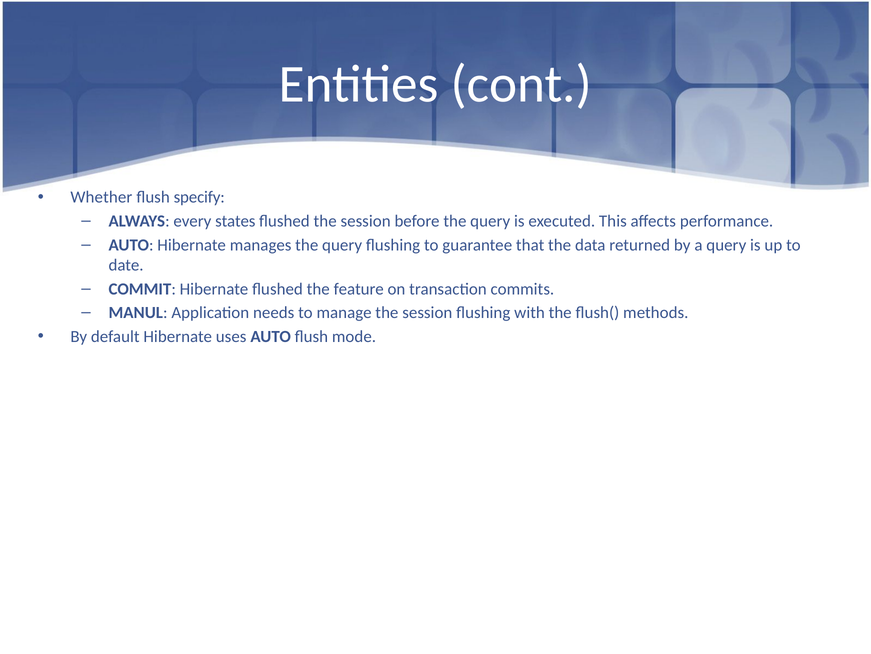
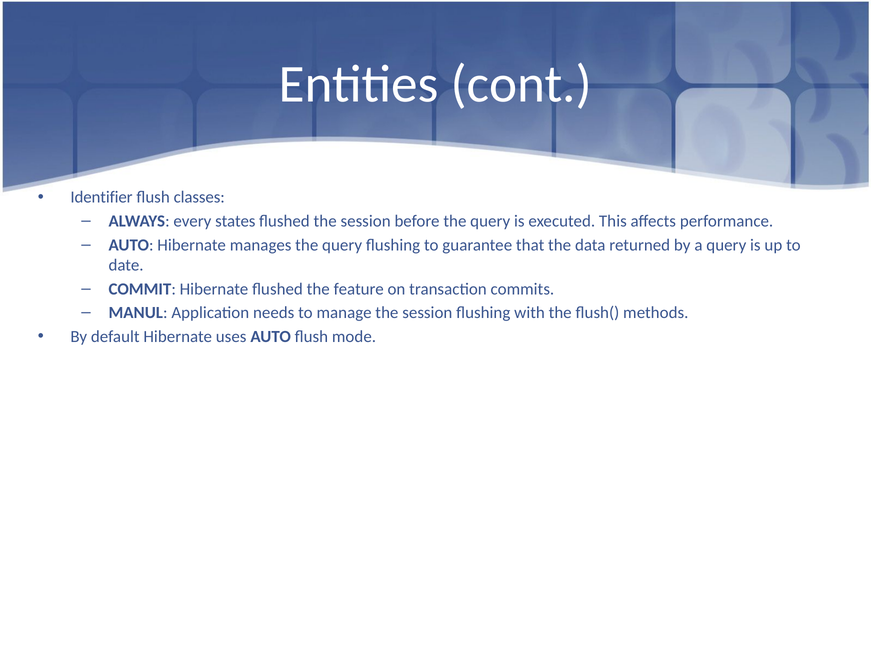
Whether: Whether -> Identifier (102, 197)
specify: specify -> classes (199, 197)
